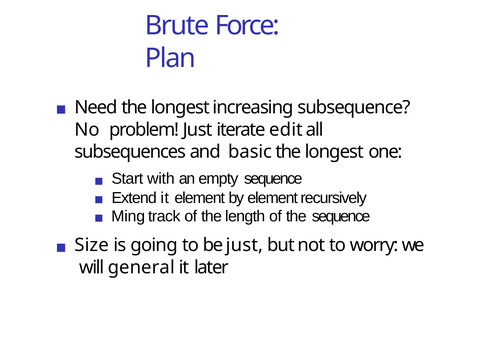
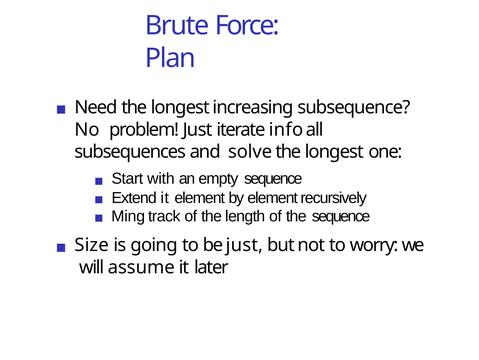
edit: edit -> info (286, 129)
basic: basic -> solve (250, 152)
general: general -> assume (141, 267)
